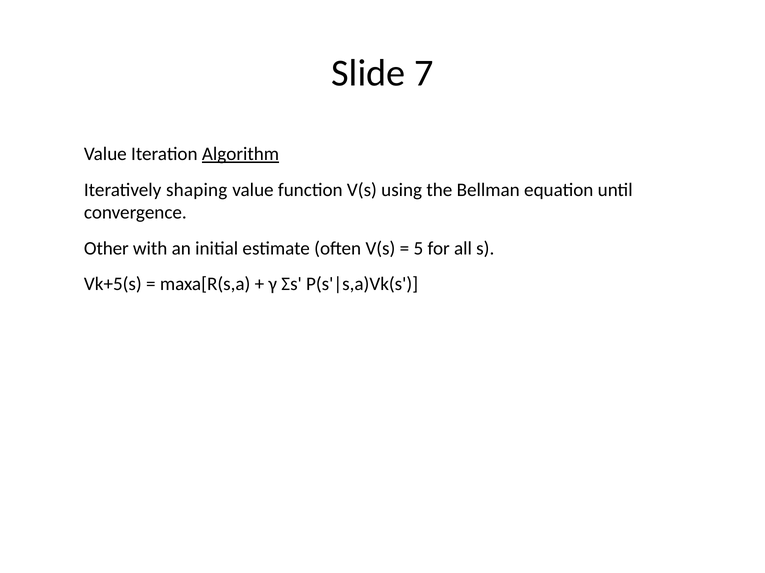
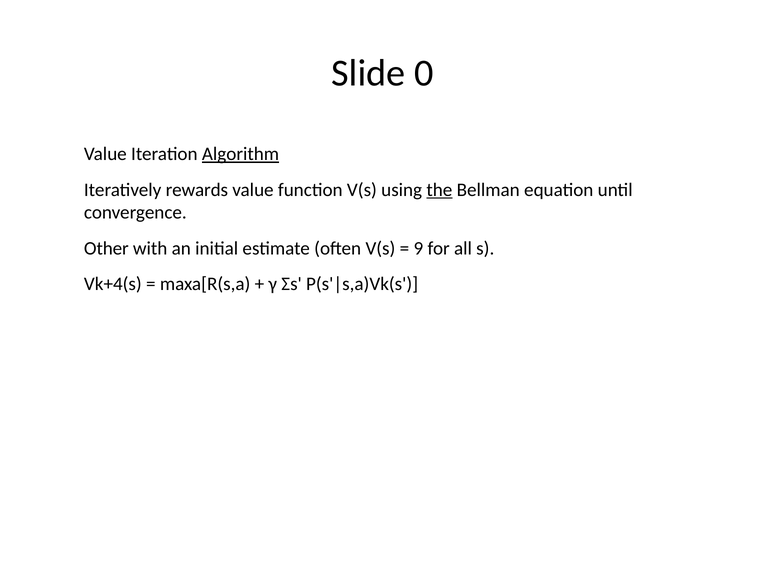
7: 7 -> 0 (424, 73)
shaping: shaping -> rewards (197, 190)
the underline: none -> present (439, 190)
5: 5 -> 9 (418, 249)
Vk+5(s: Vk+5(s -> Vk+4(s (113, 284)
